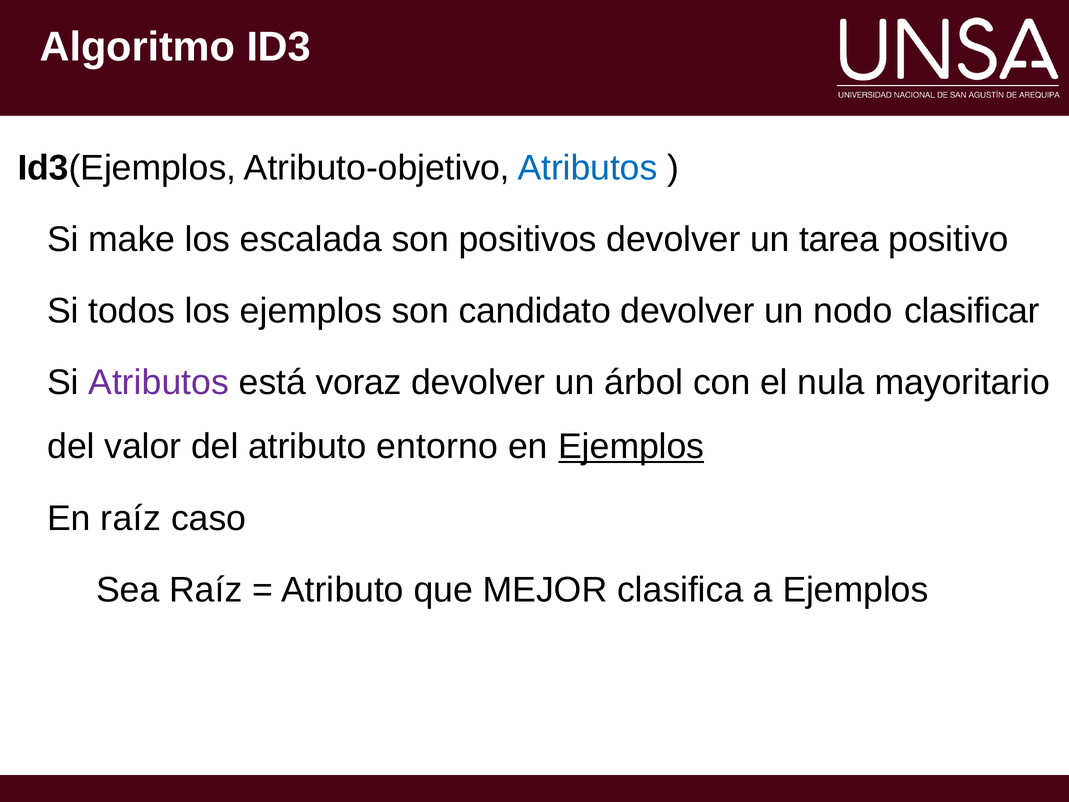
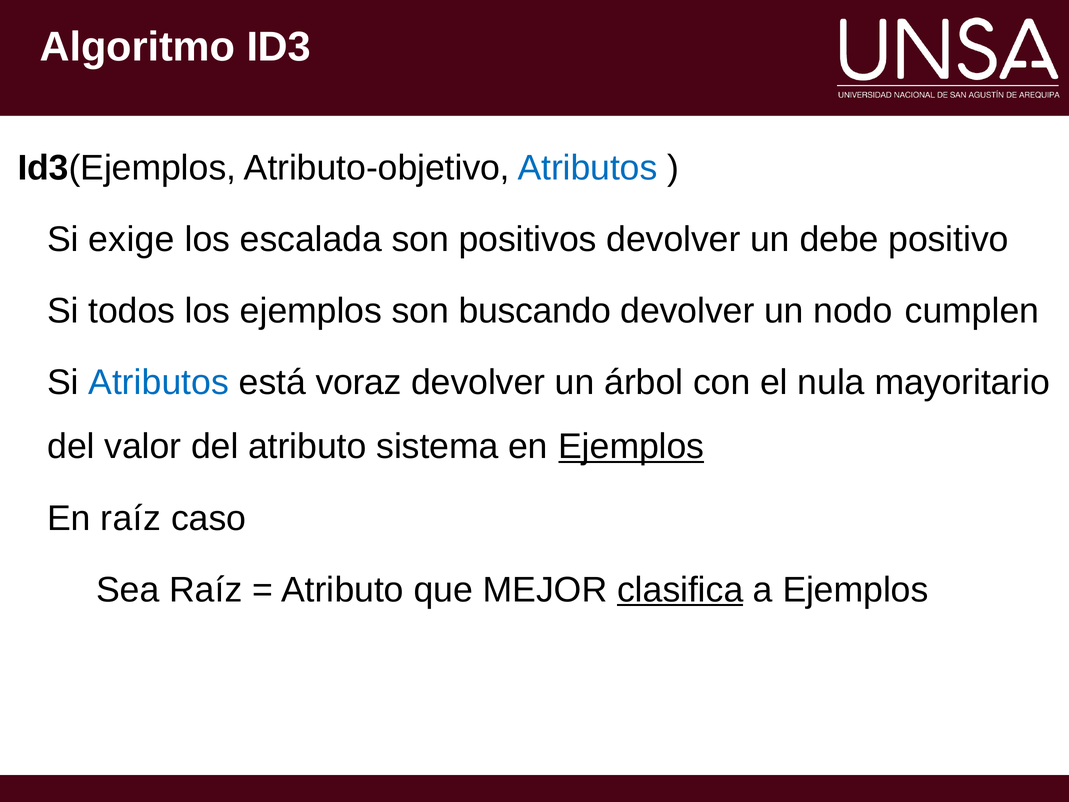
make: make -> exige (132, 239)
tarea: tarea -> debe (839, 239)
candidato: candidato -> buscando (535, 311)
clasificar: clasificar -> cumplen (972, 311)
Atributos colour: purple -> blue (159, 382)
entorno: entorno -> sistema (437, 446)
clasifica underline: none -> present (680, 590)
